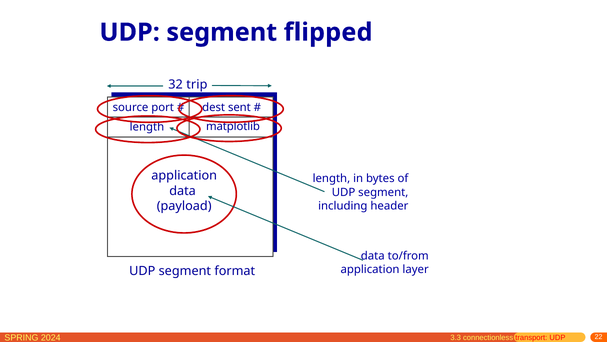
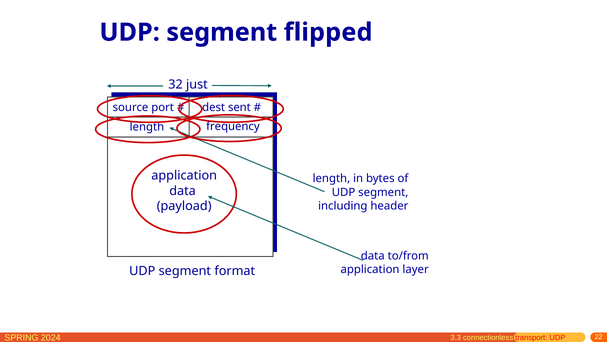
trip: trip -> just (197, 85)
matplotlib: matplotlib -> frequency (233, 126)
